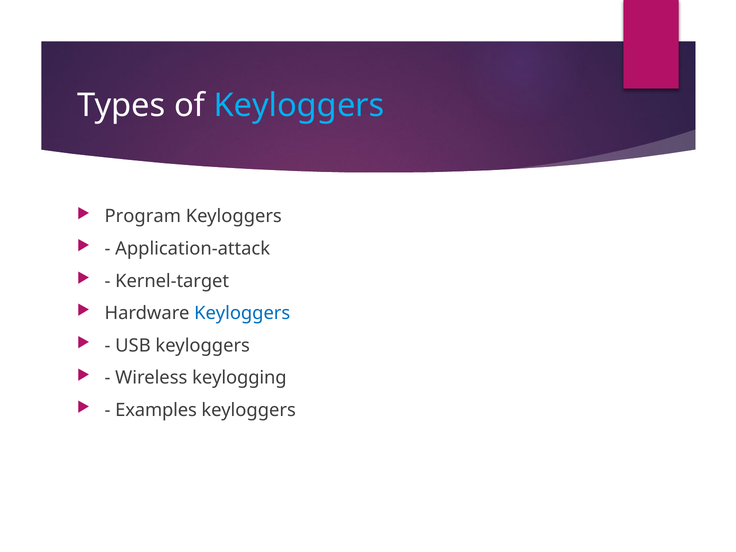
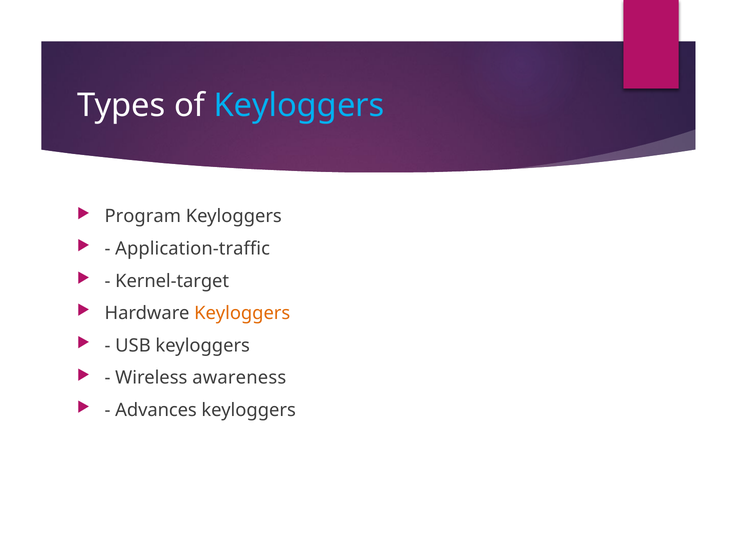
Application-attack: Application-attack -> Application-traffic (193, 249)
Keyloggers colour: blue -> orange (242, 313)
keylogging: keylogging -> awareness (239, 378)
Examples: Examples -> Advances (156, 410)
